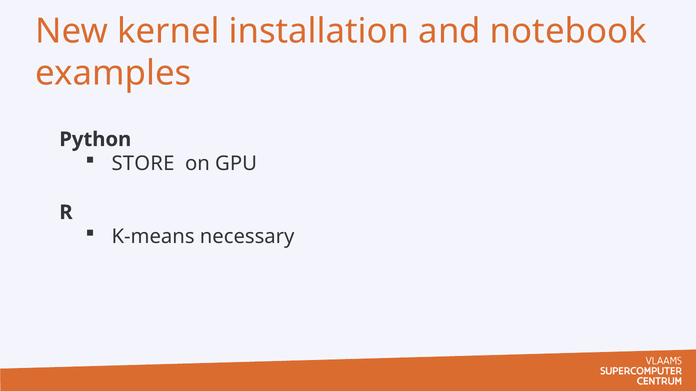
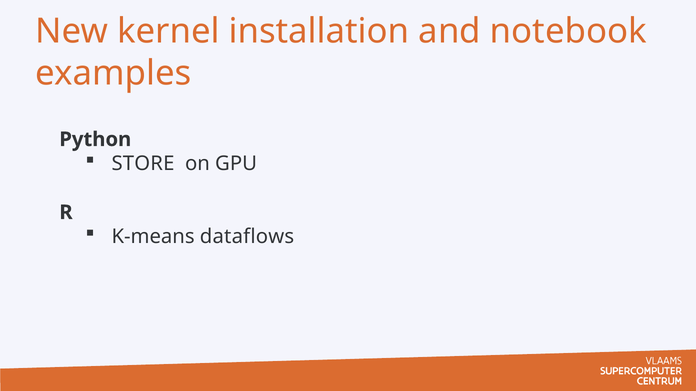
necessary: necessary -> dataflows (247, 237)
